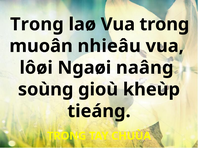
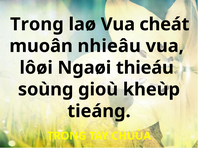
Vua trong: trong -> cheát (164, 24)
naâng: naâng -> thieáu (145, 68)
